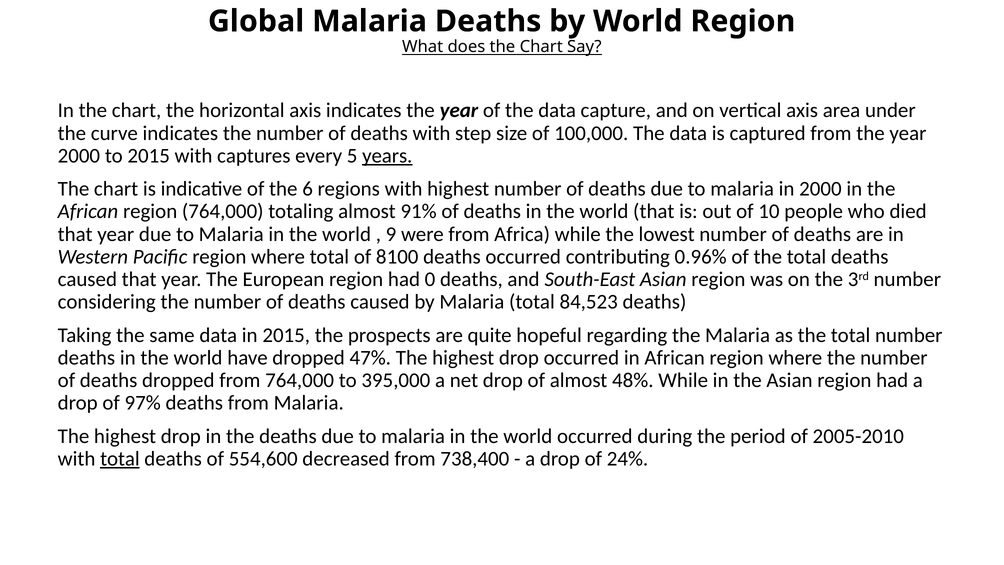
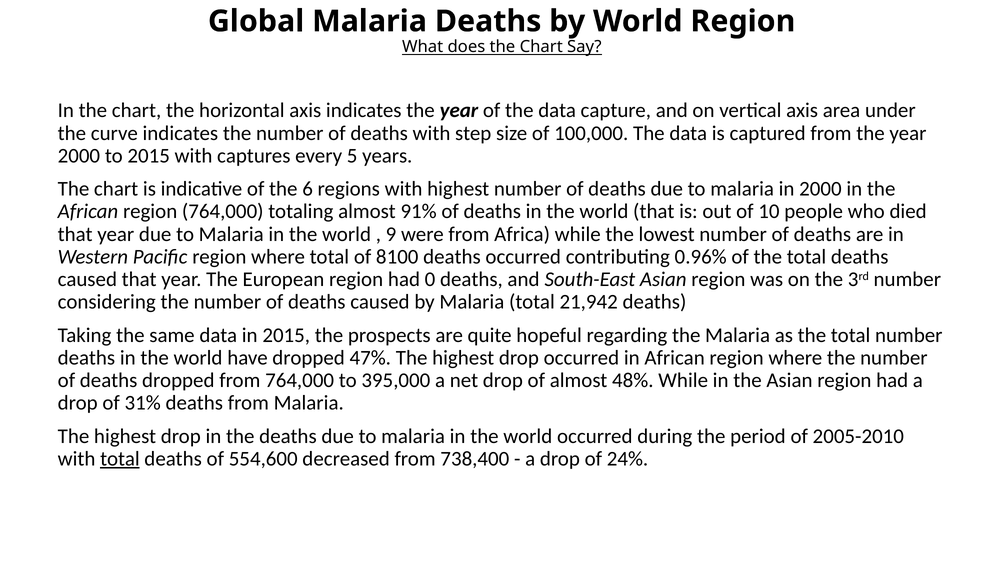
years underline: present -> none (387, 156)
84,523: 84,523 -> 21,942 (589, 302)
97%: 97% -> 31% (143, 403)
